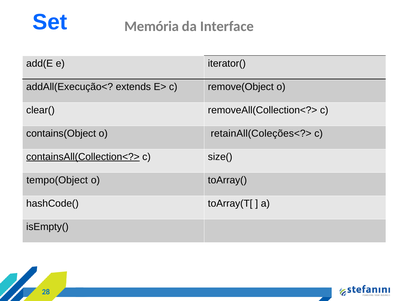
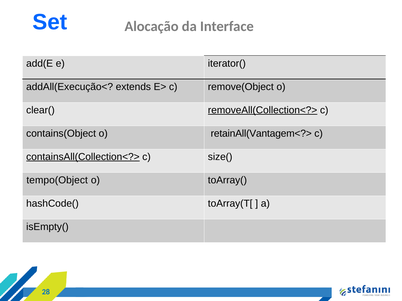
Memória: Memória -> Alocação (152, 26)
removeAll(Collection<?> underline: none -> present (263, 110)
retainAll(Coleções<?>: retainAll(Coleções<?> -> retainAll(Vantagem<?> (261, 134)
